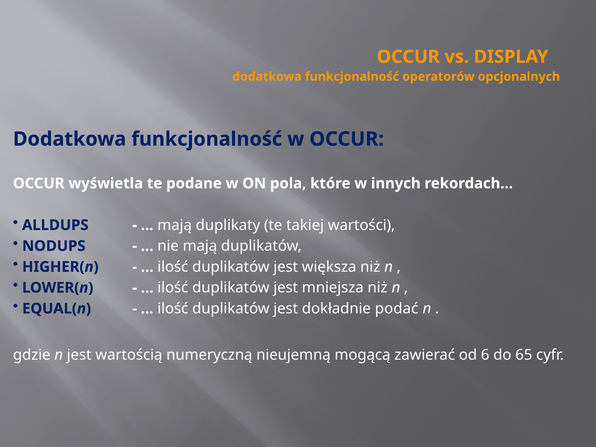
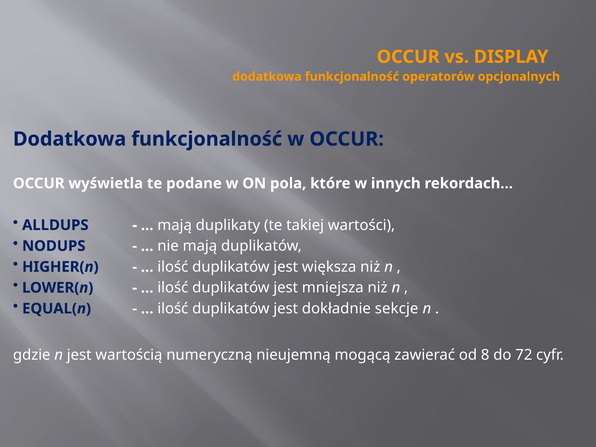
podać: podać -> sekcje (397, 309)
6: 6 -> 8 (485, 355)
65: 65 -> 72 (524, 355)
